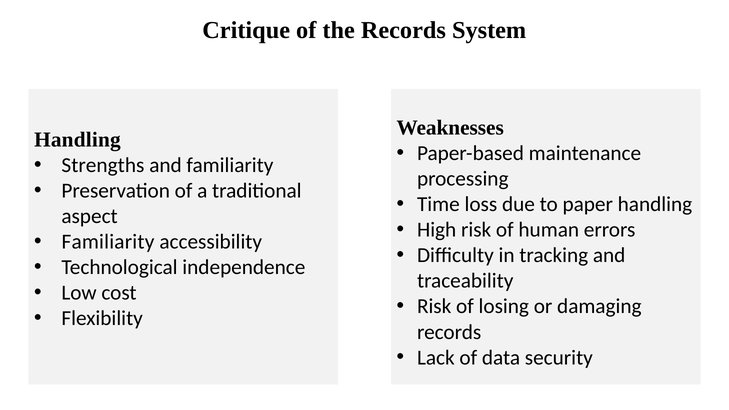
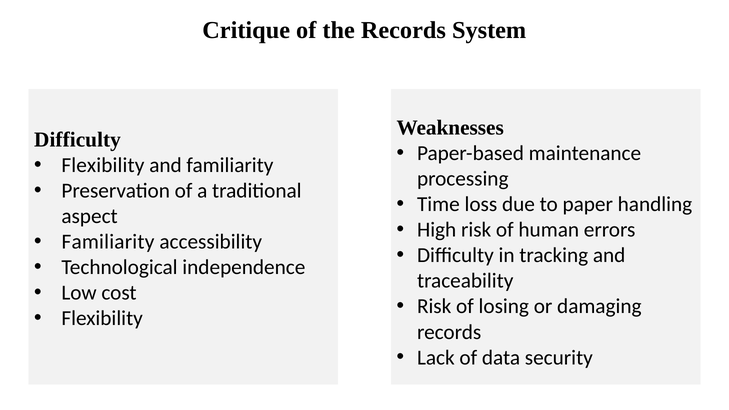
Handling: Handling -> Difficulty (77, 140)
Strengths: Strengths -> Flexibility (103, 165)
